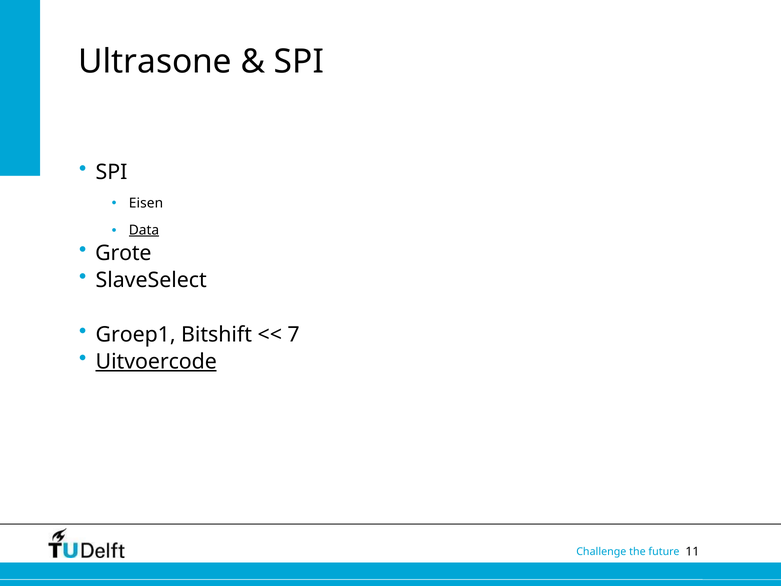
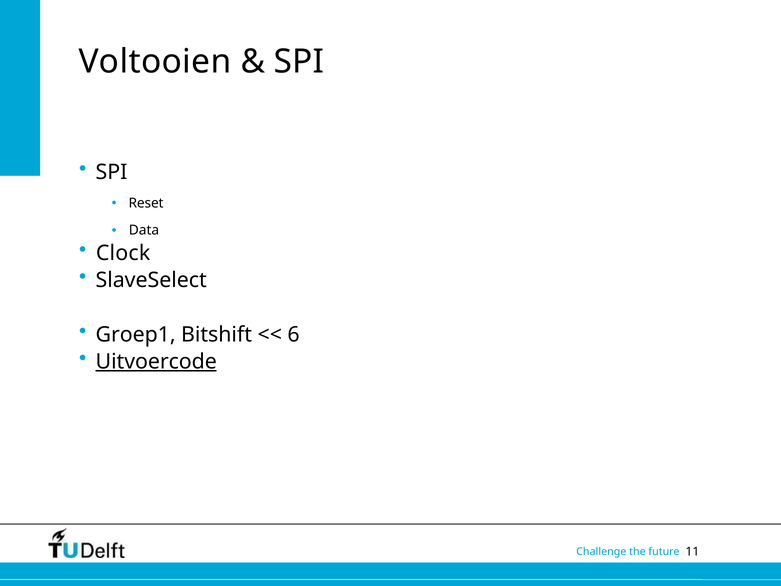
Ultrasone: Ultrasone -> Voltooien (155, 62)
Eisen: Eisen -> Reset (146, 203)
Data underline: present -> none (144, 230)
Grote: Grote -> Clock (123, 253)
7: 7 -> 6 (294, 334)
